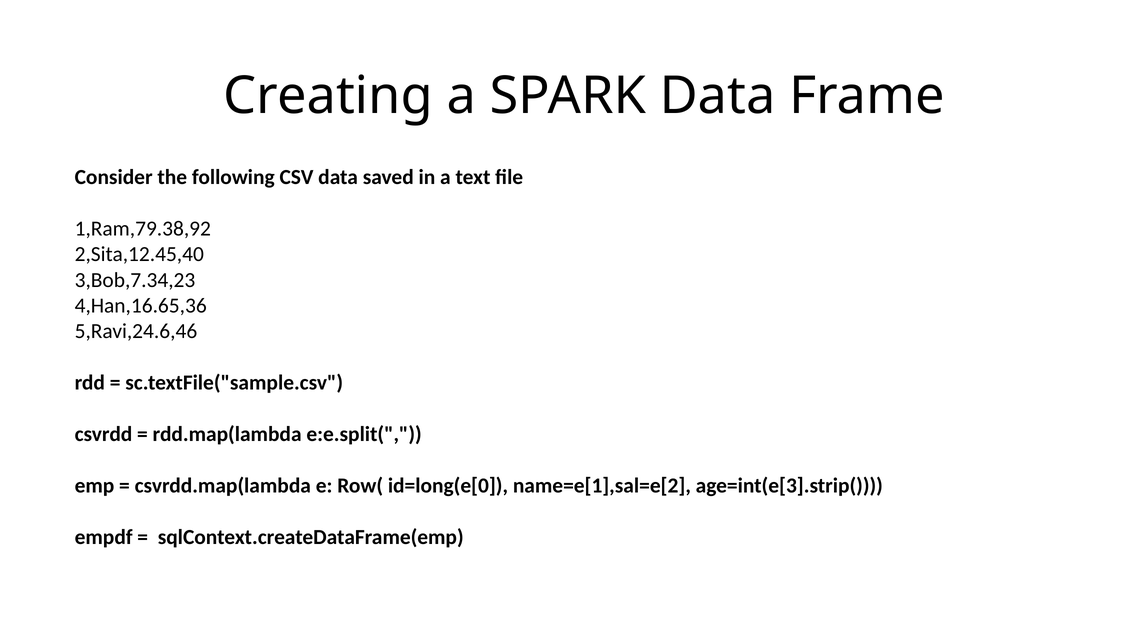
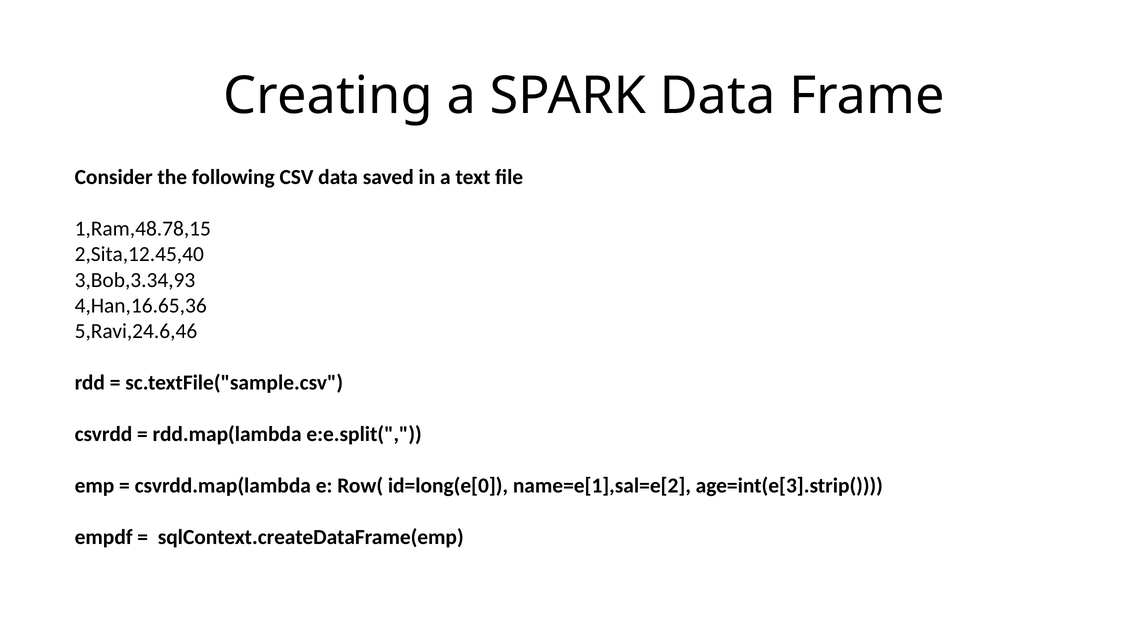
1,Ram,79.38,92: 1,Ram,79.38,92 -> 1,Ram,48.78,15 (143, 228)
3,Bob,7.34,23: 3,Bob,7.34,23 -> 3,Bob,3.34,93 (135, 280)
